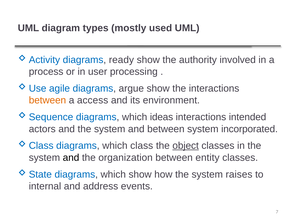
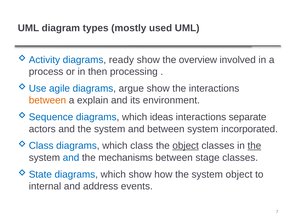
authority: authority -> overview (198, 60)
user: user -> then (98, 72)
access: access -> explain (93, 100)
intended: intended -> separate (248, 117)
the underline: none -> present (254, 146)
and colour: black -> blue (71, 158)
organization: organization -> mechanisms (126, 158)
entity: entity -> stage (208, 158)
system raises: raises -> object (239, 174)
